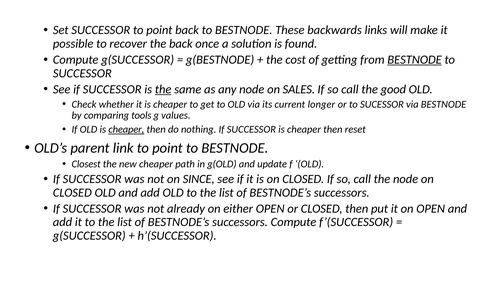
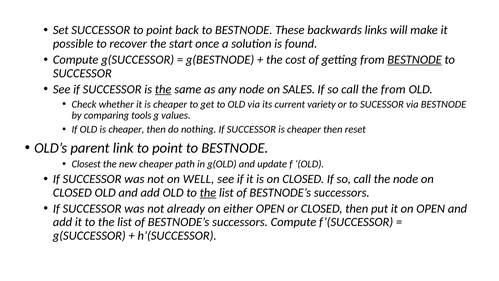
the back: back -> start (181, 44)
the good: good -> from (393, 89)
longer: longer -> variety (322, 104)
cheaper underline: present -> none (126, 129)
SINCE: SINCE -> WELL (199, 179)
the underline: none -> present (208, 192)
